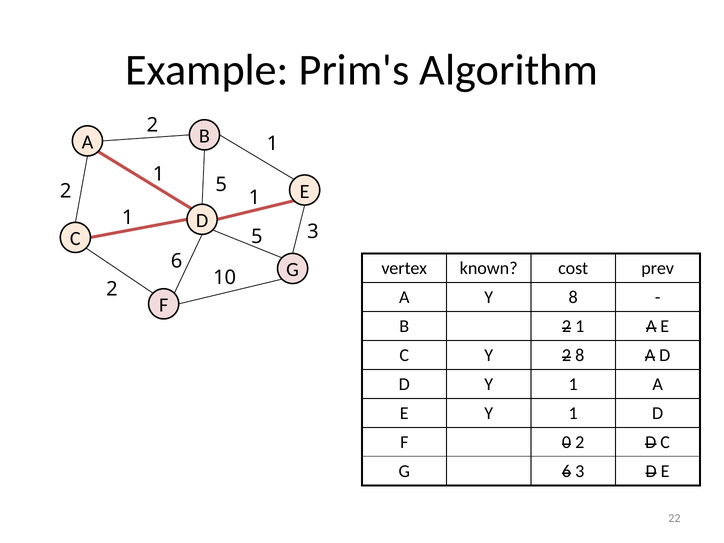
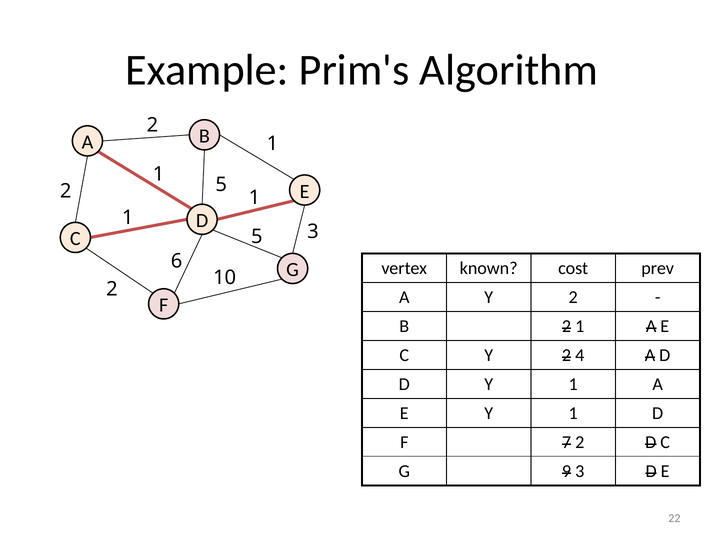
A Y 8: 8 -> 2 (573, 297)
2 8: 8 -> 4 (580, 355)
0: 0 -> 7 (567, 442)
G 6: 6 -> 9 (567, 471)
